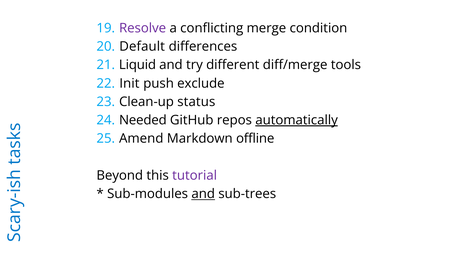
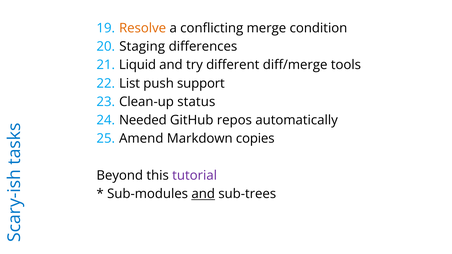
Resolve colour: purple -> orange (143, 28)
Default: Default -> Staging (142, 47)
Init: Init -> List (130, 83)
exclude: exclude -> support (201, 83)
automatically underline: present -> none (297, 120)
offline: offline -> copies (255, 139)
